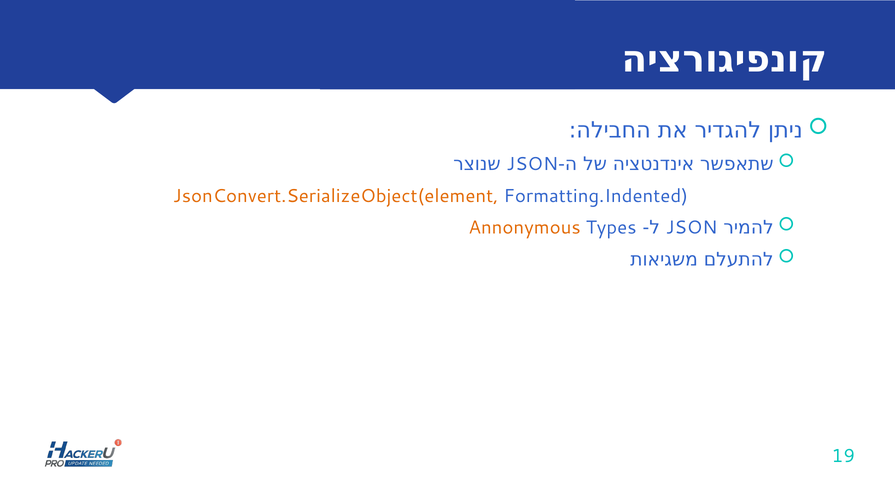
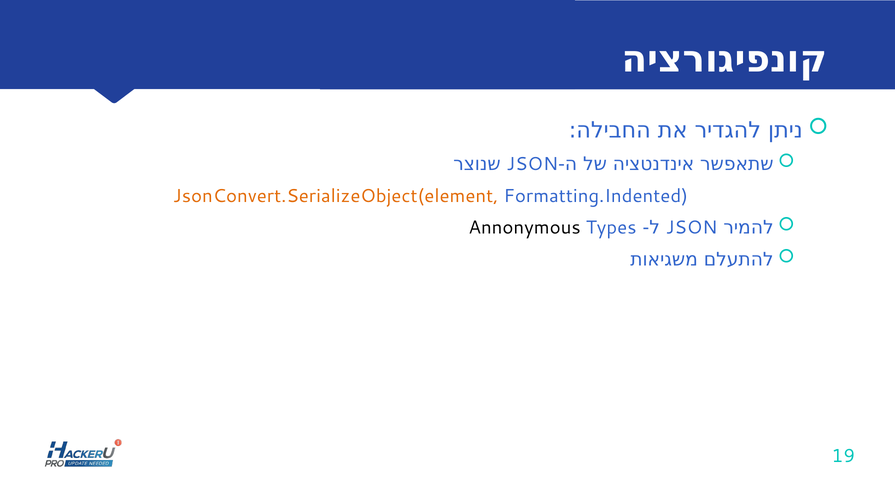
Annonymous colour: orange -> black (525, 228)
